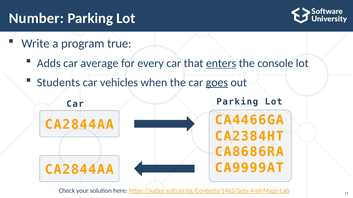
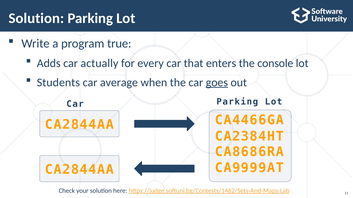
Number: Number -> Solution (36, 18)
average: average -> actually (99, 63)
enters underline: present -> none (221, 63)
vehicles: vehicles -> average (119, 83)
